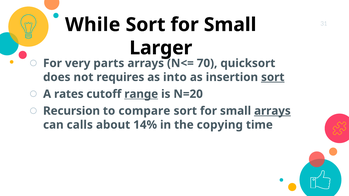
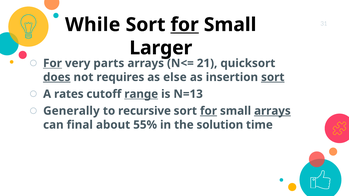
for underline: none -> present (185, 25)
For underline: none -> present (52, 63)
70: 70 -> 21 (207, 63)
does underline: none -> present (57, 77)
into: into -> else (175, 77)
N=20: N=20 -> N=13 (188, 94)
Recursion: Recursion -> Generally (71, 111)
compare: compare -> recursive (144, 111)
for underline: none -> present (208, 111)
calls: calls -> final (80, 125)
14%: 14% -> 55% (145, 125)
copying: copying -> solution (220, 125)
